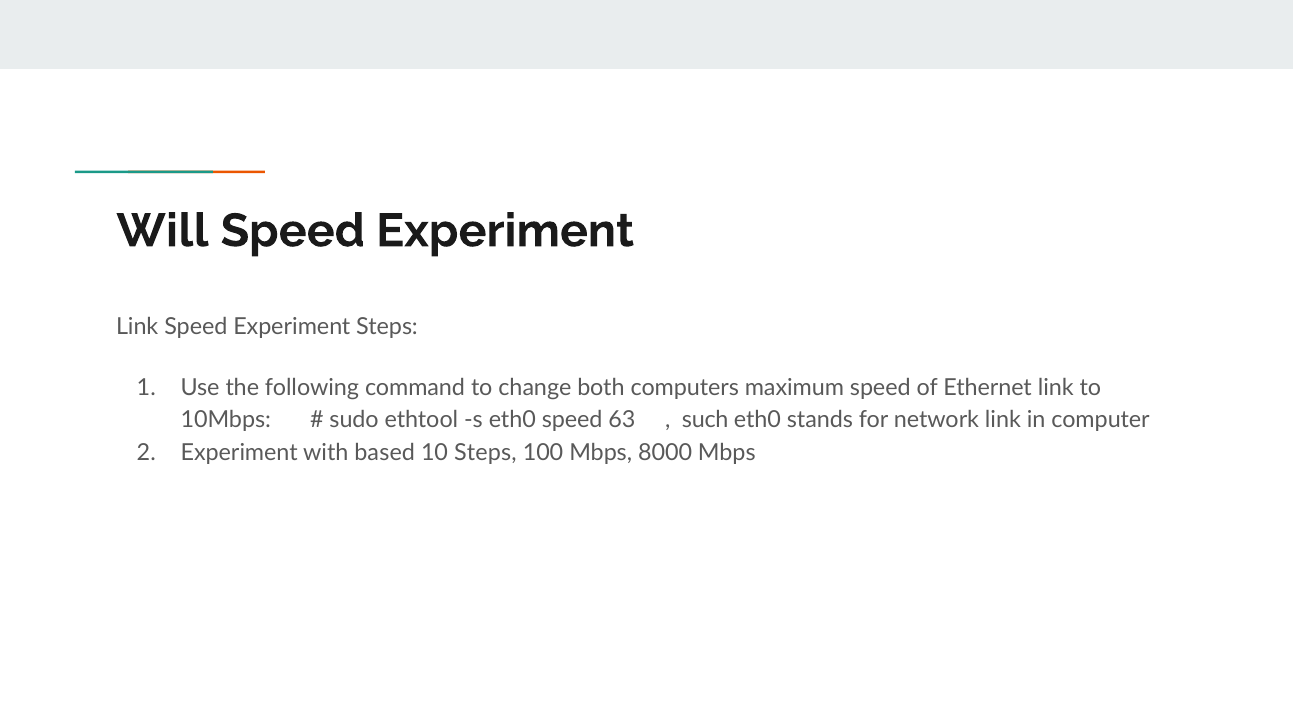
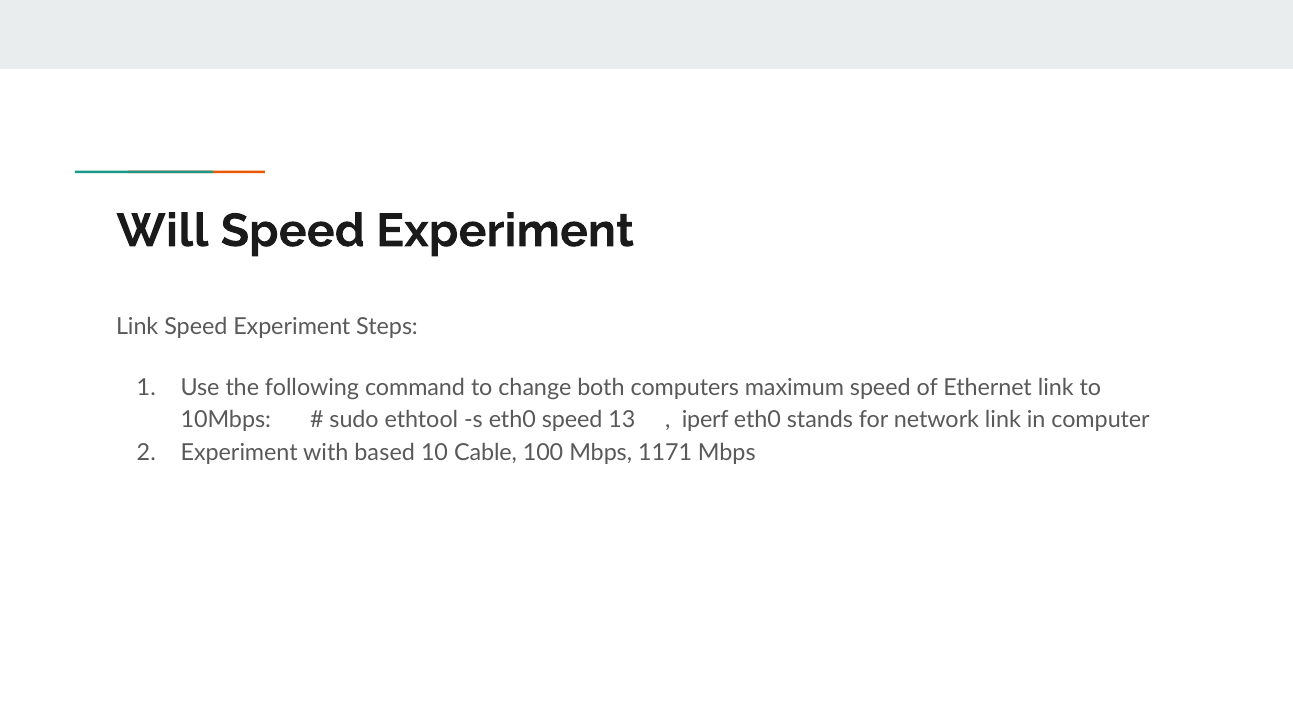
63: 63 -> 13 (622, 420)
such: such -> iperf (705, 420)
10 Steps: Steps -> Cable (485, 452)
8000: 8000 -> 1171 (665, 452)
